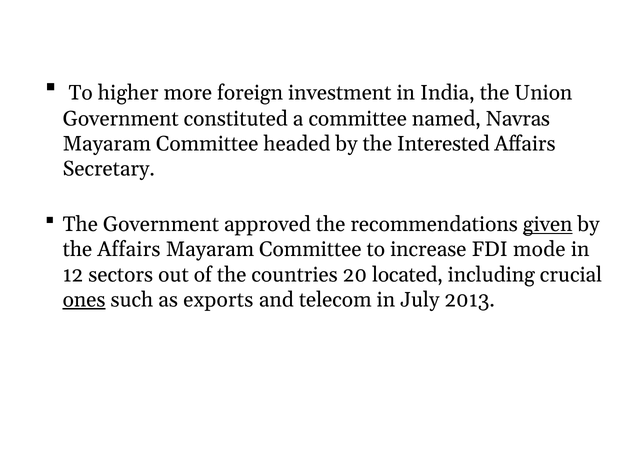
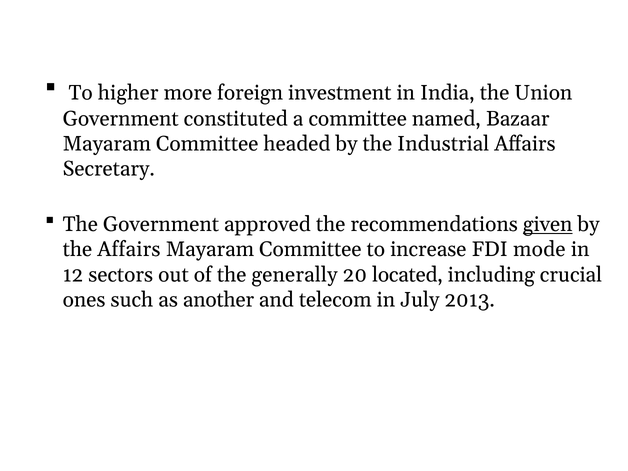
Navras: Navras -> Bazaar (518, 119)
Interested: Interested -> Industrial (443, 144)
countries: countries -> generally (294, 275)
ones underline: present -> none (84, 300)
exports: exports -> another (219, 300)
